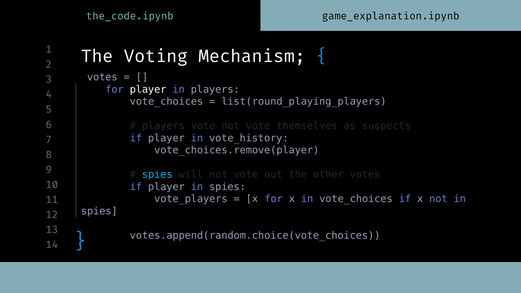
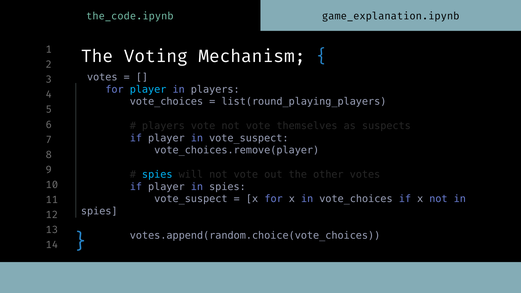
player colour: white -> light blue (148, 89)
in vote_history: vote_history -> vote_suspect (249, 138)
vote_players: vote_players -> vote_suspect (191, 199)
